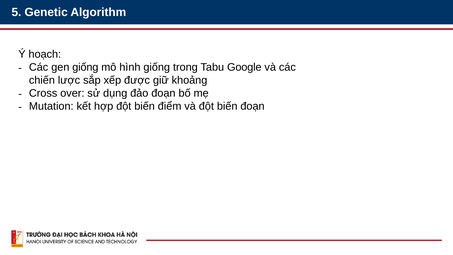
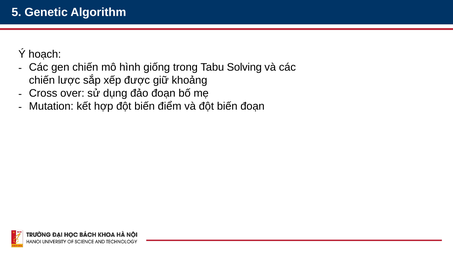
gen giống: giống -> chiến (85, 67)
Google: Google -> Solving (244, 67)
